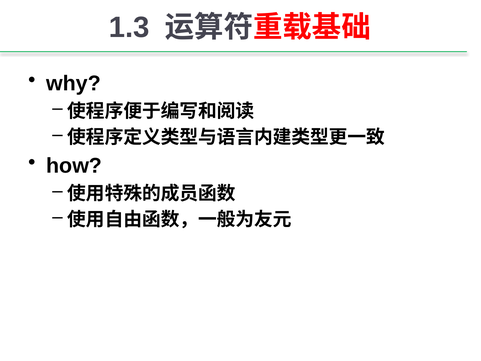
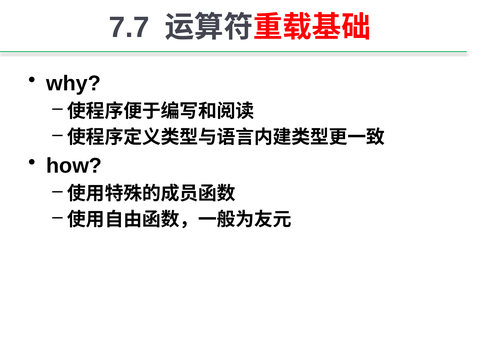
1.3: 1.3 -> 7.7 (129, 28)
